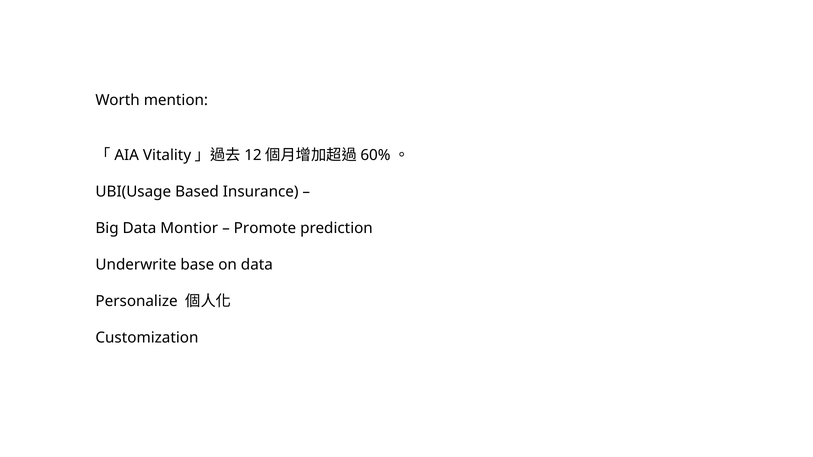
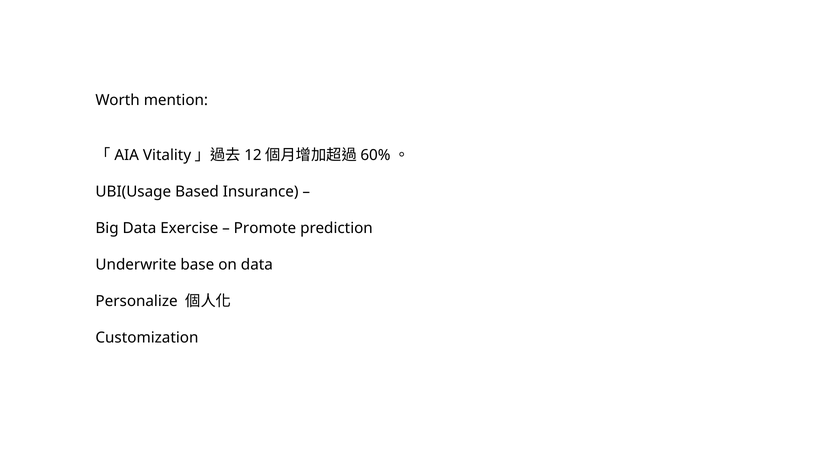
Montior: Montior -> Exercise (189, 228)
